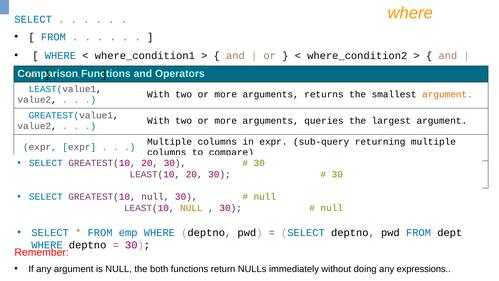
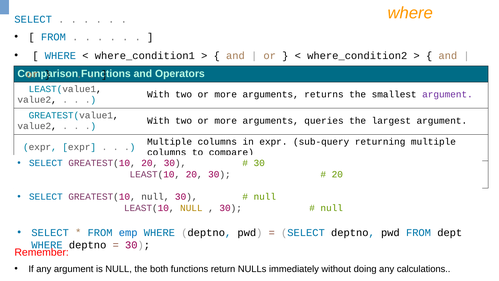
argument colour: orange -> purple (447, 94)
30: 30 -> 20 (337, 174)
expressions: expressions -> calculations (424, 269)
